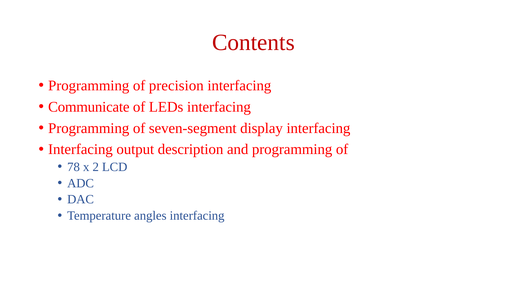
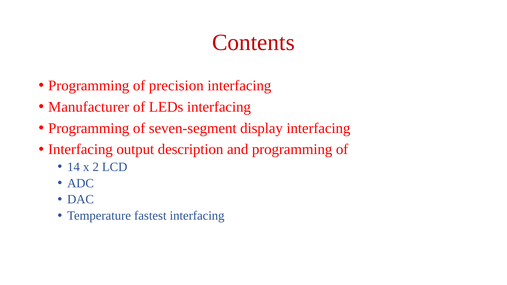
Communicate: Communicate -> Manufacturer (89, 107)
78: 78 -> 14 (74, 167)
angles: angles -> fastest (150, 216)
